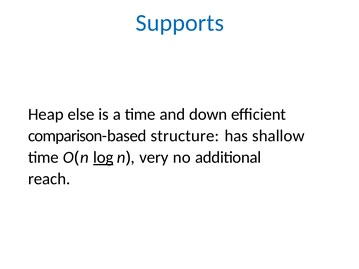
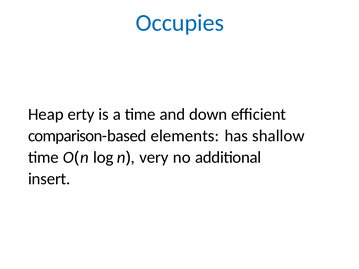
Supports: Supports -> Occupies (180, 23)
else: else -> erty (81, 115)
structure: structure -> elements (185, 136)
log underline: present -> none (103, 158)
reach: reach -> insert (49, 179)
